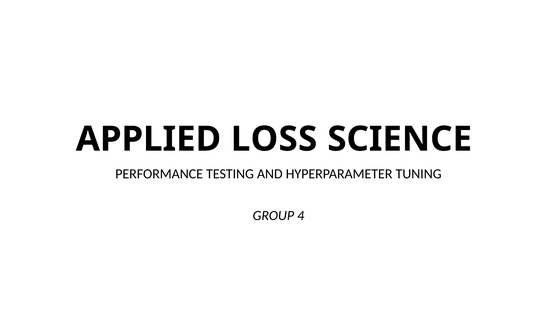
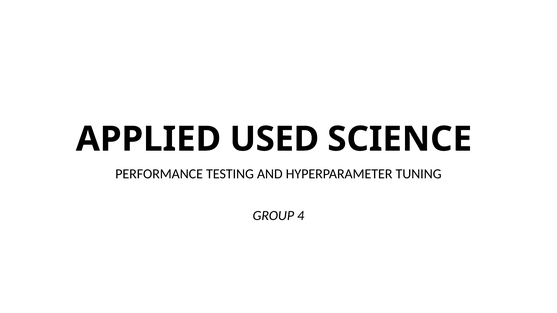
LOSS: LOSS -> USED (274, 139)
